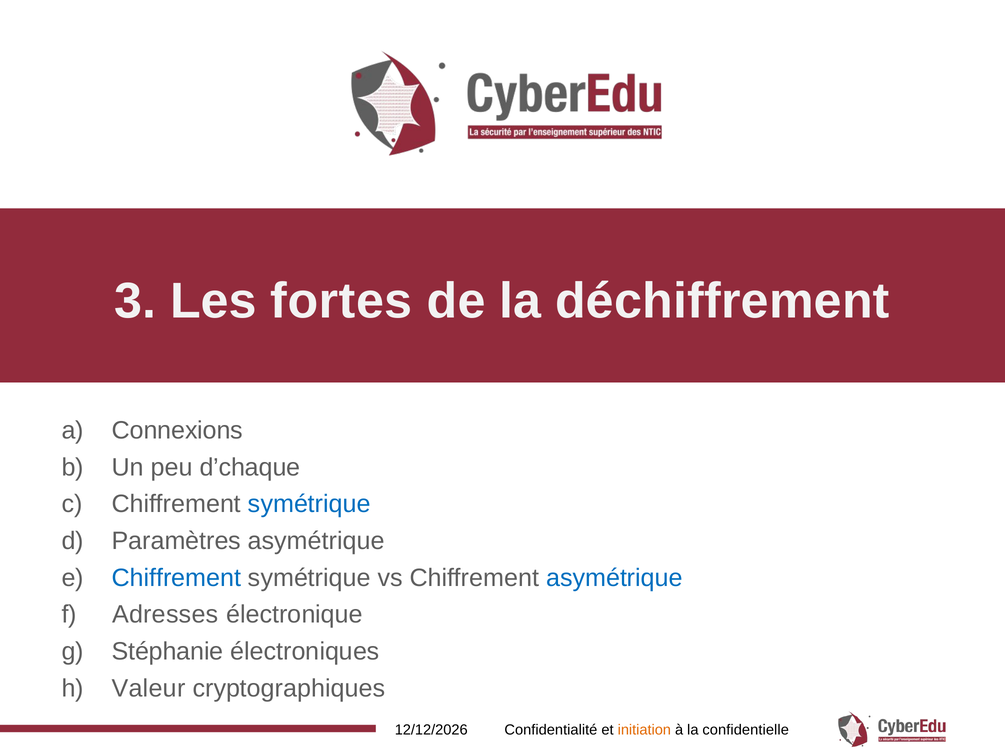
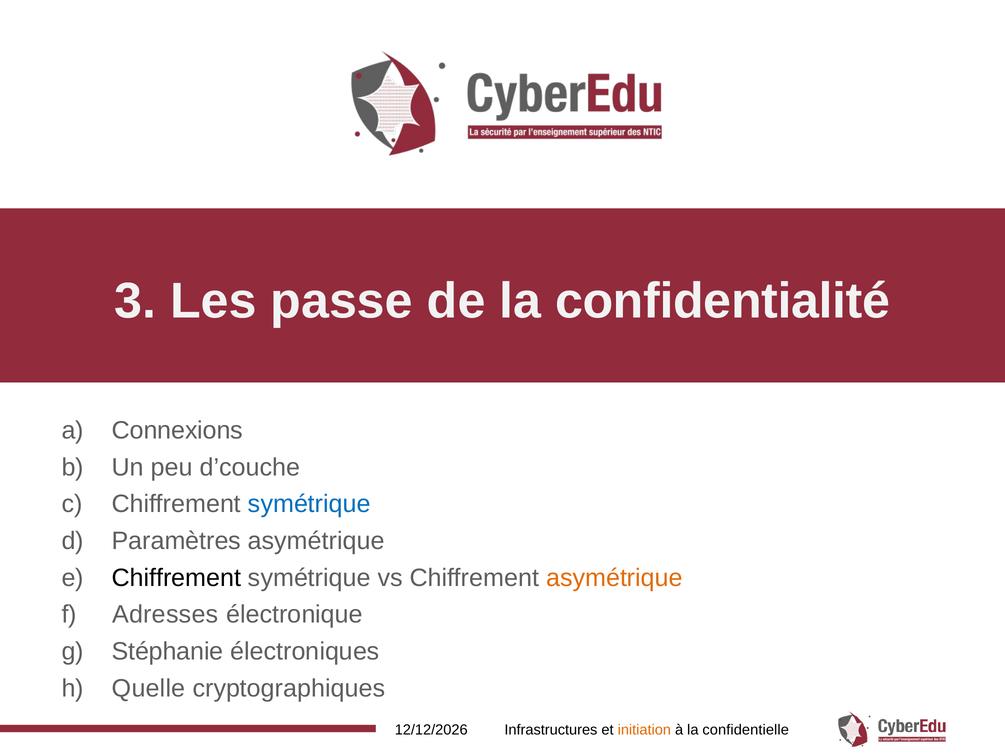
fortes: fortes -> passe (342, 301)
déchiffrement: déchiffrement -> confidentialité (723, 301)
d’chaque: d’chaque -> d’couche (250, 467)
Chiffrement colour: blue -> black (176, 578)
asymétrique colour: blue -> orange (614, 578)
Valeur: Valeur -> Quelle (149, 688)
Confidentialité: Confidentialité -> Infrastructures (551, 730)
